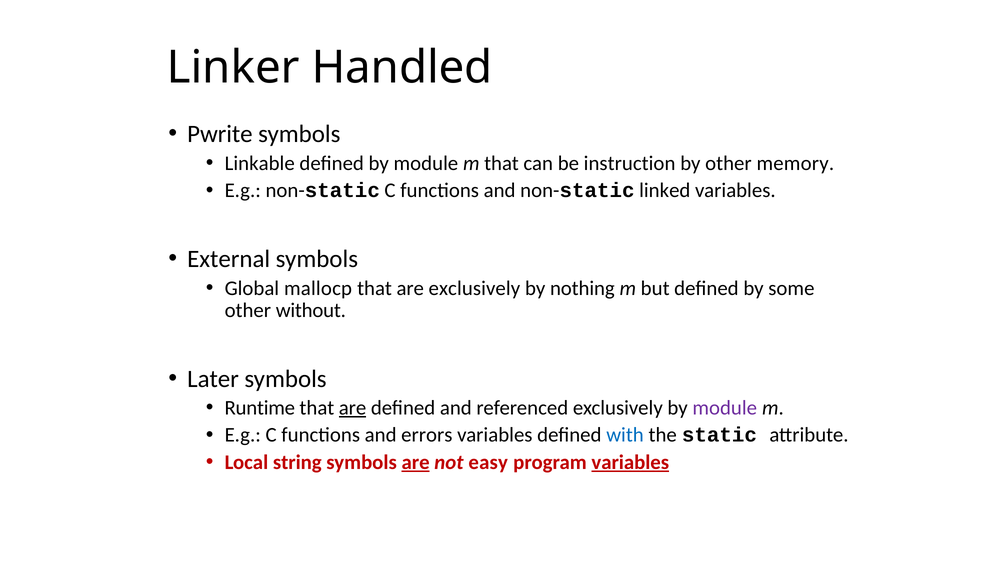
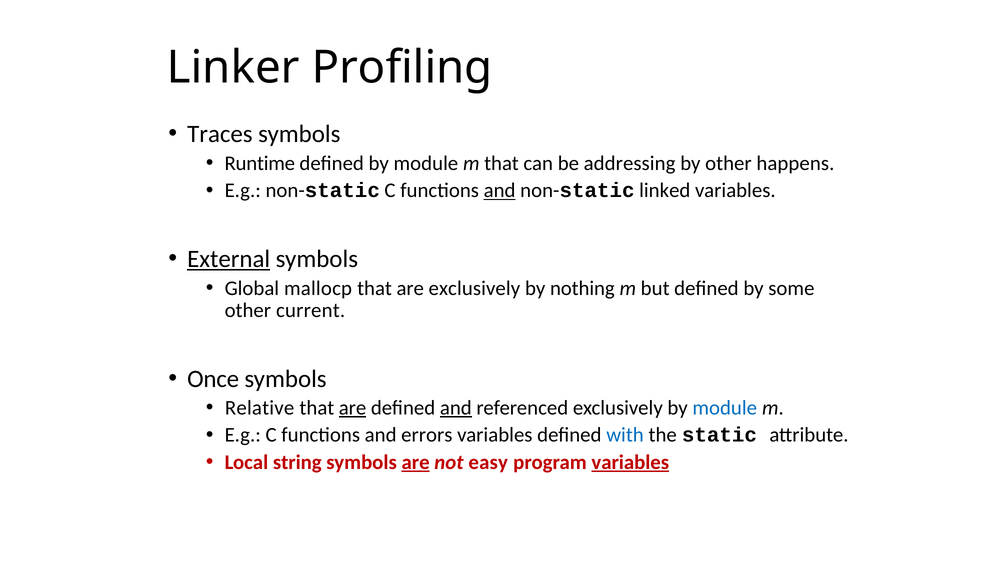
Handled: Handled -> Profiling (402, 67)
Pwrite: Pwrite -> Traces (220, 134)
Linkable: Linkable -> Runtime (260, 163)
instruction: instruction -> addressing (630, 163)
memory: memory -> happens (795, 163)
and underline: none -> present (500, 190)
External underline: none -> present (229, 259)
without: without -> current (311, 310)
Later: Later -> Once (213, 378)
Runtime: Runtime -> Relative (260, 407)
and underline: none -> present (456, 407)
module colour: purple -> blue (725, 407)
